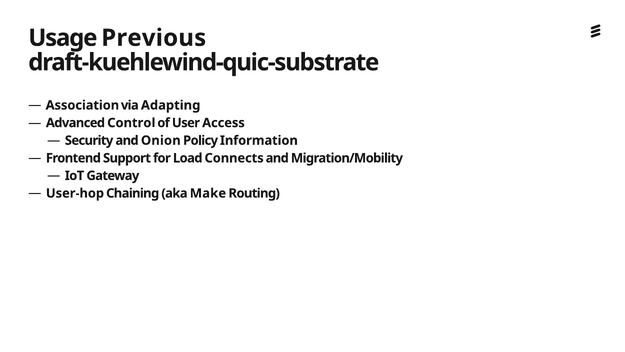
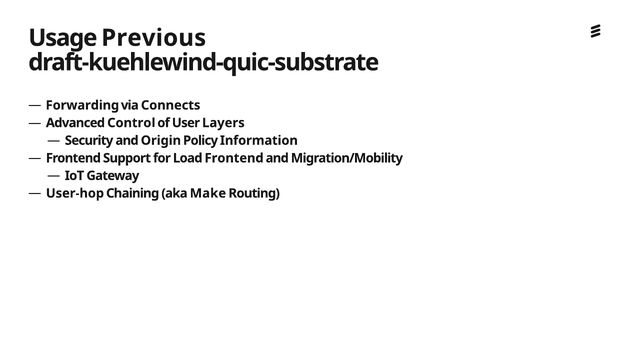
Association: Association -> Forwarding (82, 105)
Adapting: Adapting -> Connects (171, 105)
Access: Access -> Layers (223, 123)
Onion: Onion -> Origin (161, 140)
Load Connects: Connects -> Frontend (234, 158)
